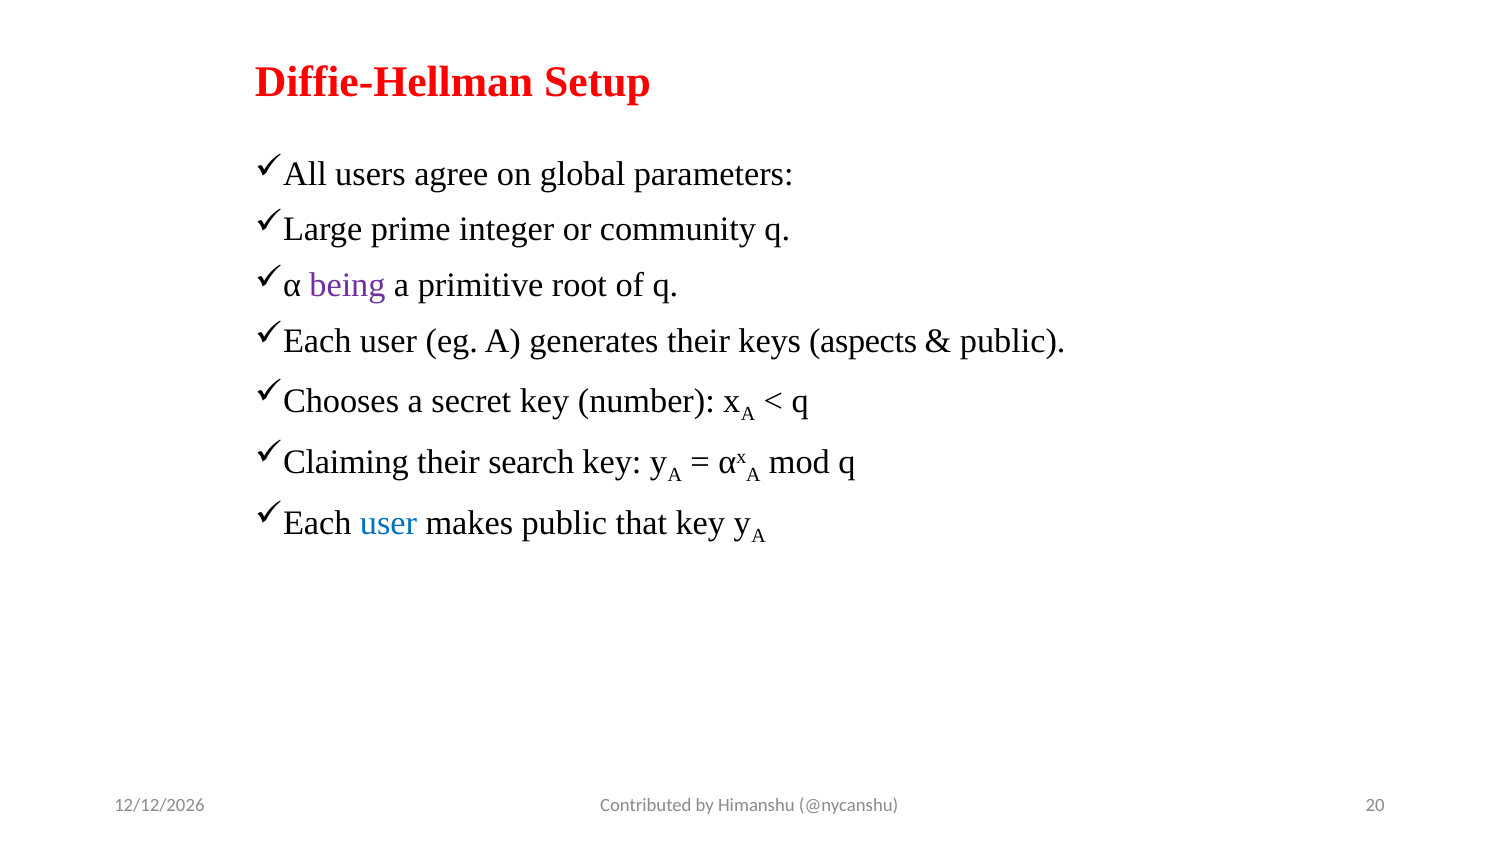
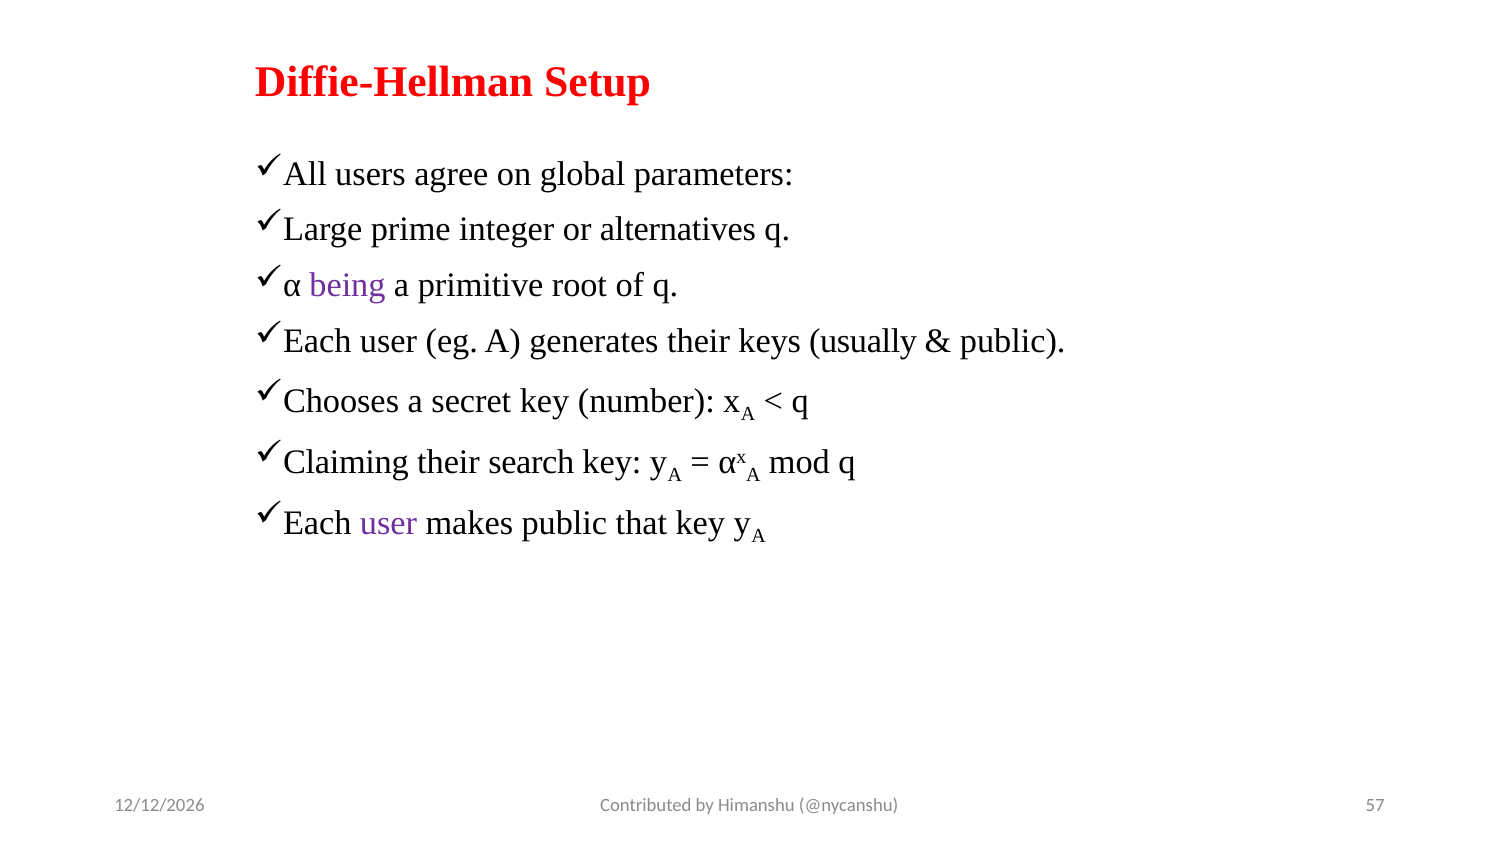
community: community -> alternatives (678, 230)
aspects: aspects -> usually (863, 341)
user colour: blue -> purple (389, 523)
20: 20 -> 57 (1375, 805)
